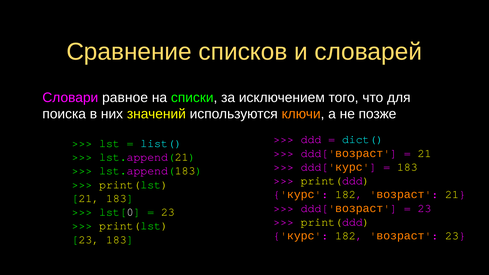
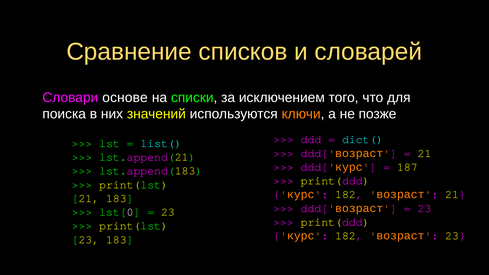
равное: равное -> основе (125, 98)
183: 183 -> 187 (407, 167)
